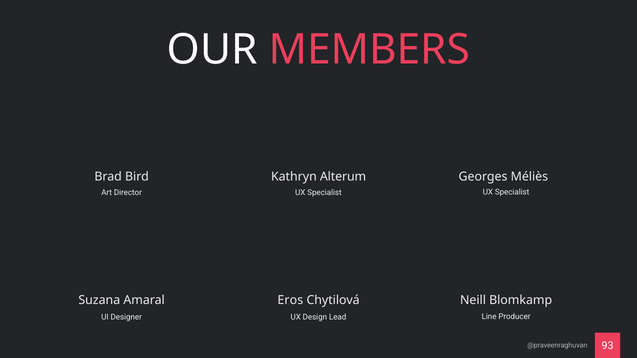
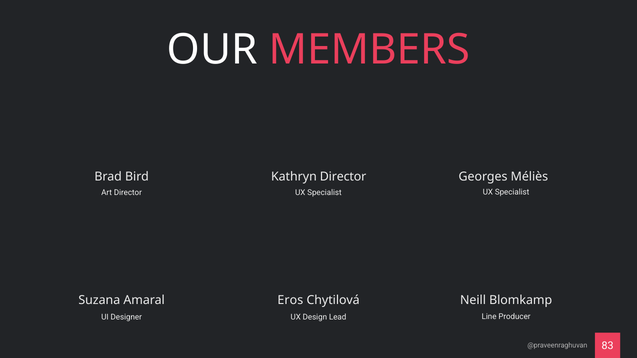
Kathryn Alterum: Alterum -> Director (343, 177)
93: 93 -> 83 (608, 346)
